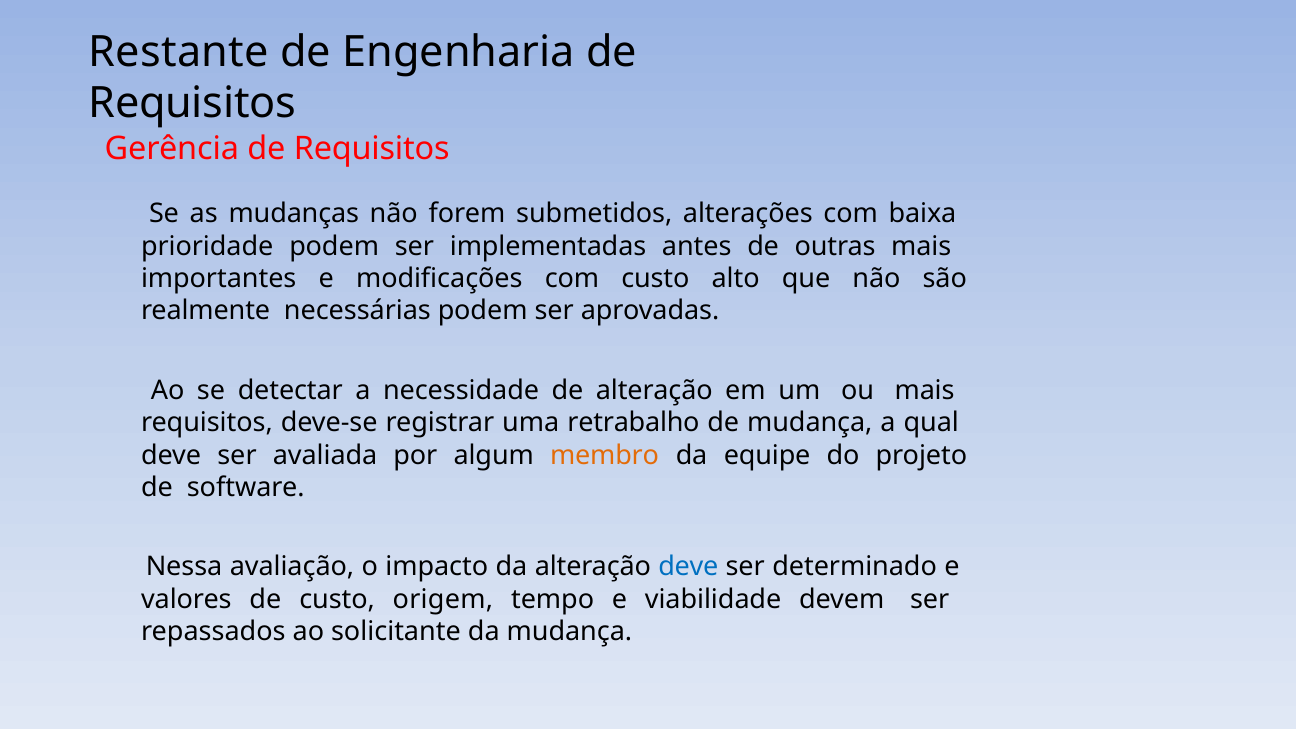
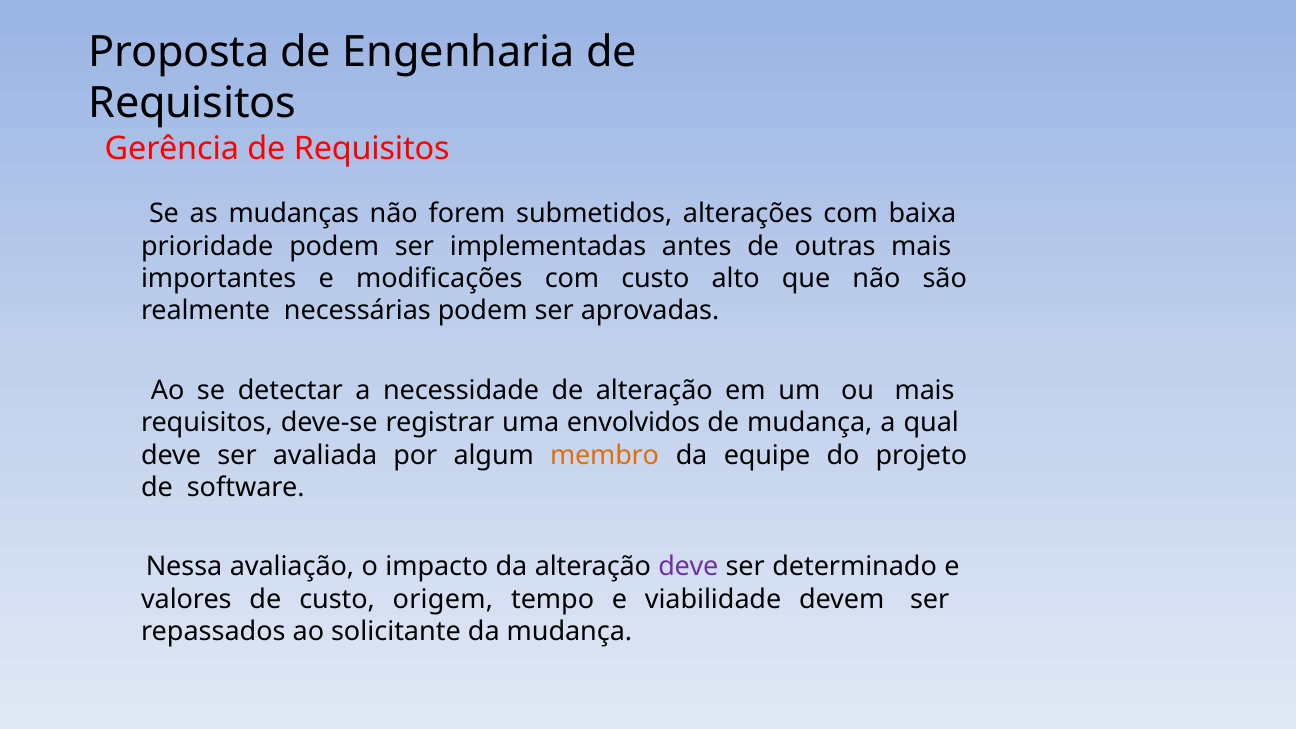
Restante: Restante -> Proposta (179, 52)
retrabalho: retrabalho -> envolvidos (633, 423)
deve colour: blue -> purple (688, 567)
